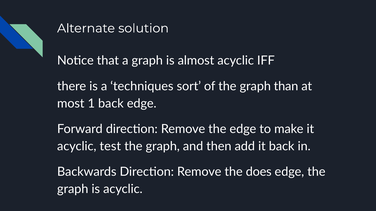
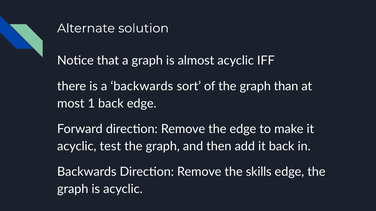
a techniques: techniques -> backwards (142, 86)
does: does -> skills (259, 172)
